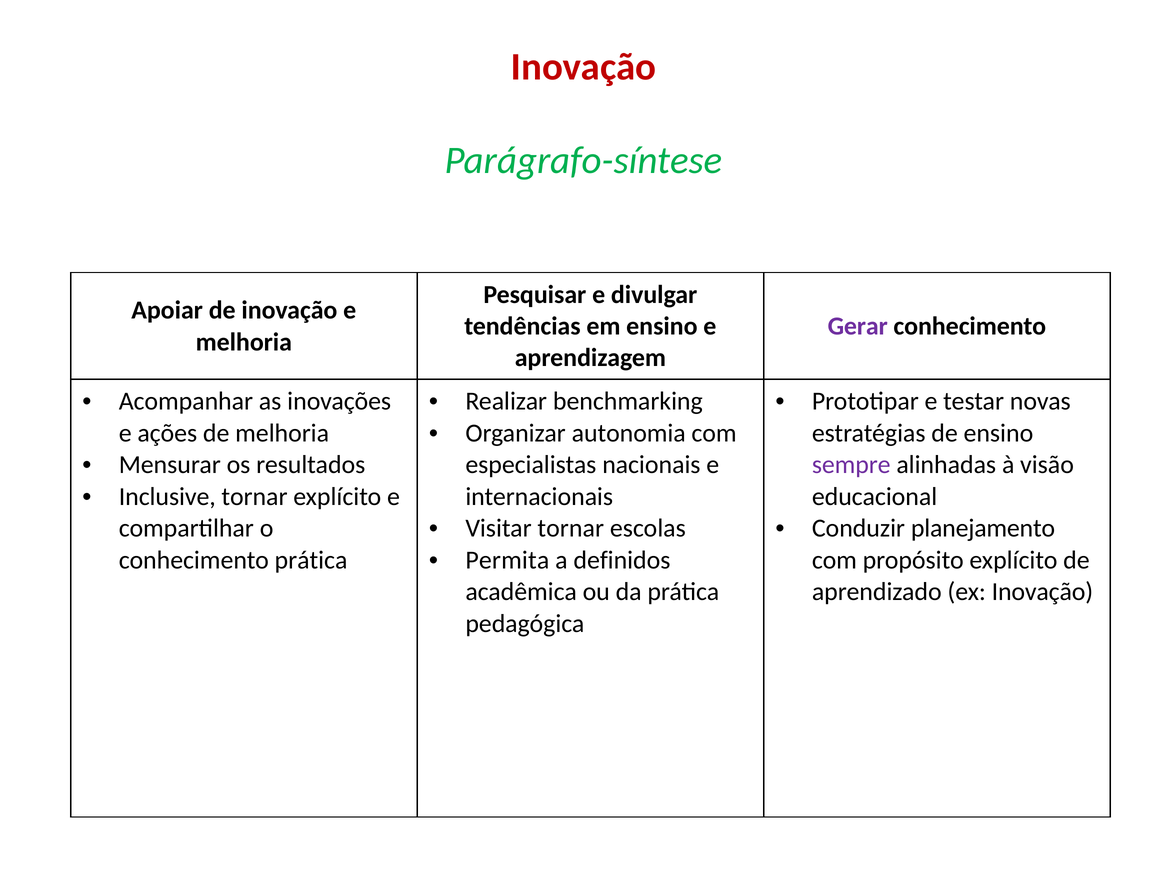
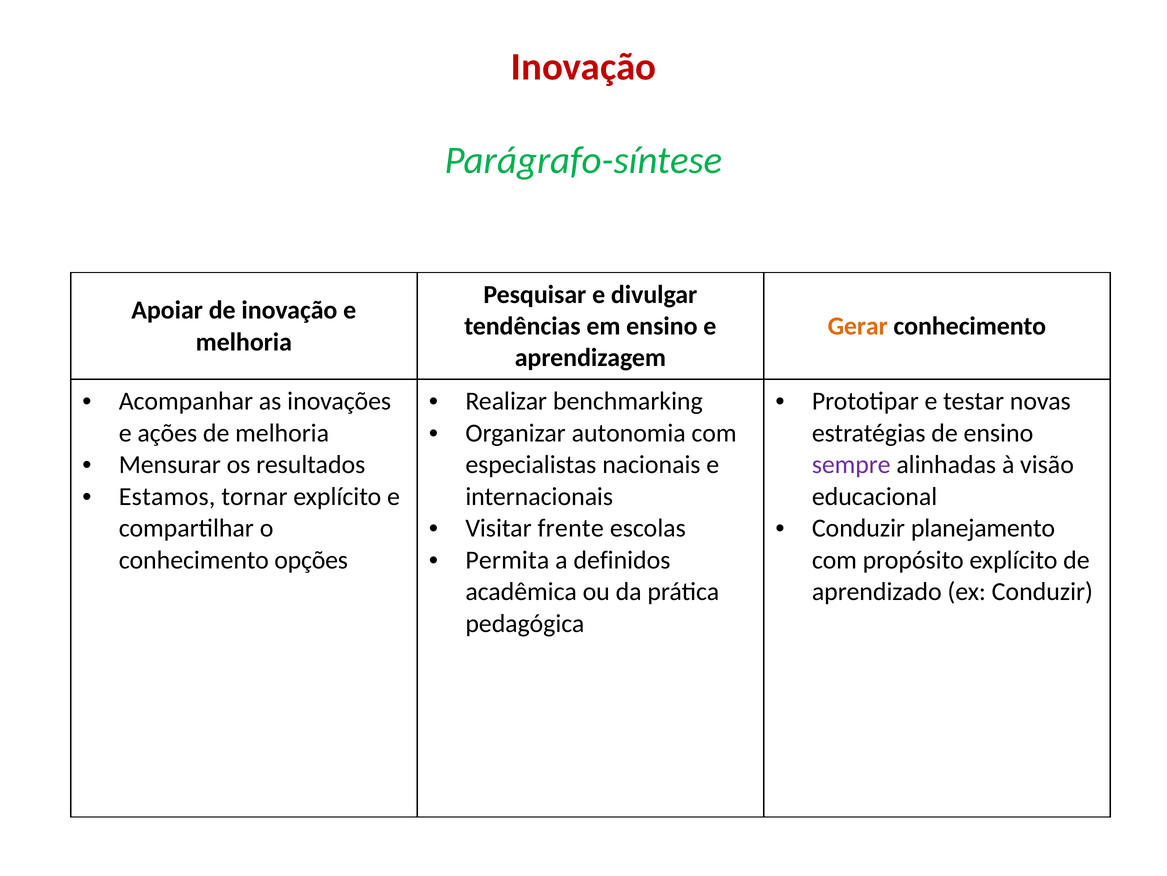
Gerar colour: purple -> orange (858, 326)
Inclusive: Inclusive -> Estamos (167, 496)
Visitar tornar: tornar -> frente (571, 528)
conhecimento prática: prática -> opções (311, 560)
ex Inovação: Inovação -> Conduzir (1042, 591)
